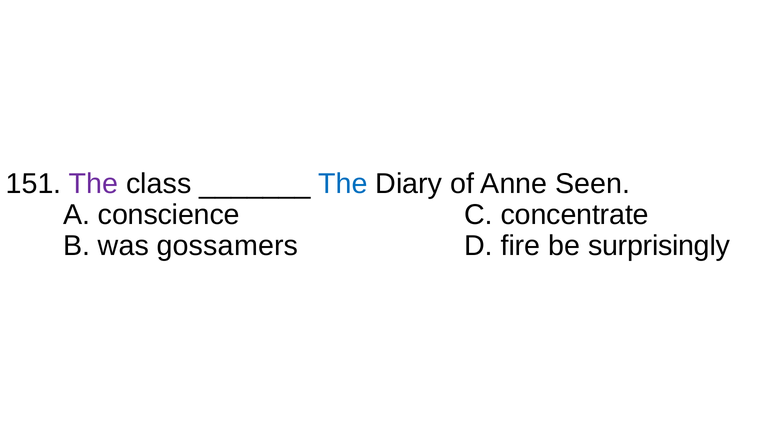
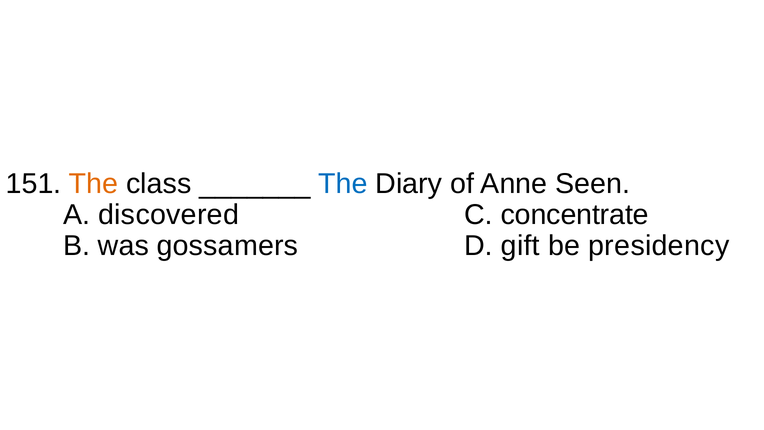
The colour: purple -> orange (93, 184)
conscience: conscience -> discovered (169, 215)
fire: fire -> gift (520, 246)
surprisingly: surprisingly -> presidency (659, 246)
